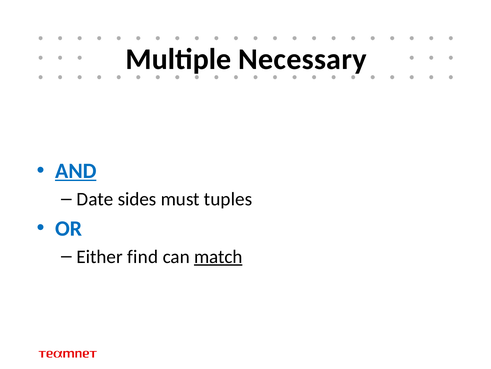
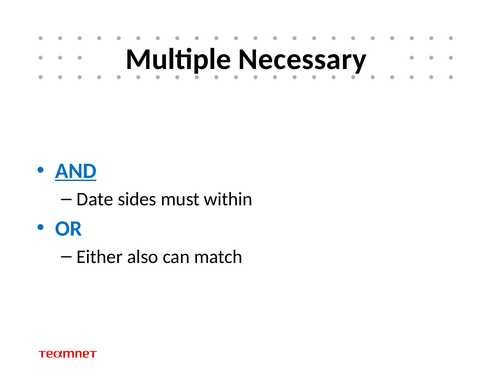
tuples: tuples -> within (228, 199)
find: find -> also (143, 256)
match underline: present -> none (218, 256)
